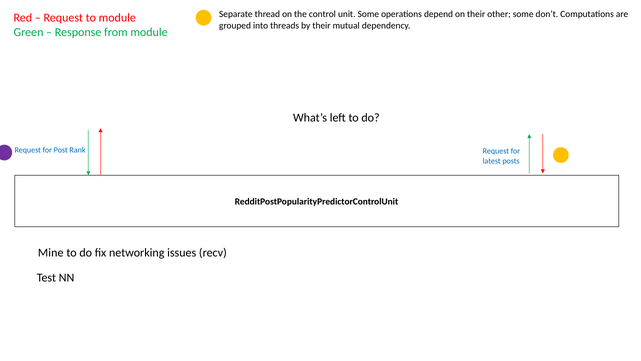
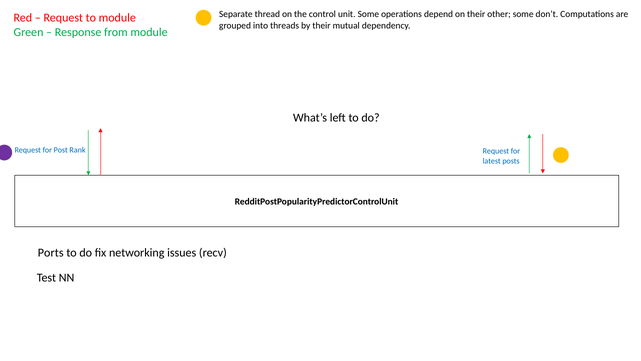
Mine: Mine -> Ports (51, 252)
